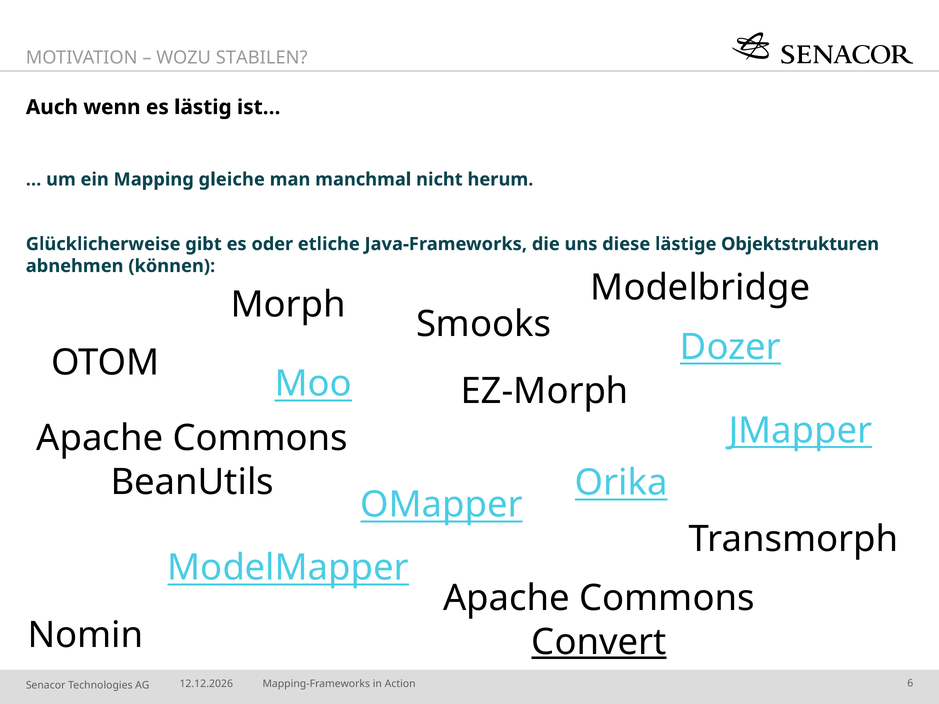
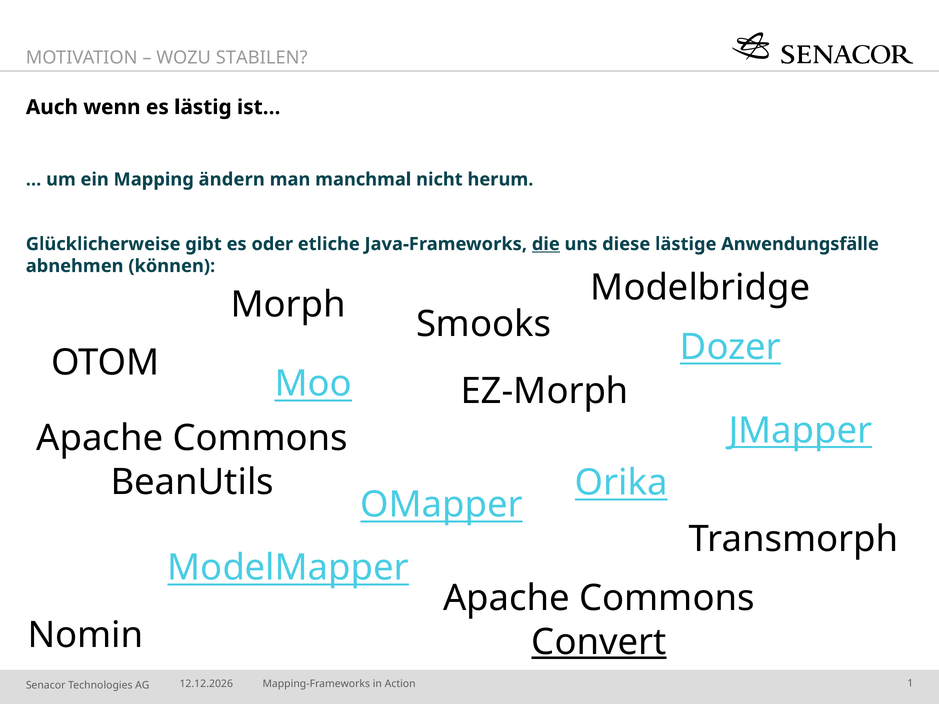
gleiche: gleiche -> ändern (232, 179)
die underline: none -> present (546, 244)
Objektstrukturen: Objektstrukturen -> Anwendungsfälle (800, 244)
6: 6 -> 1 (910, 684)
